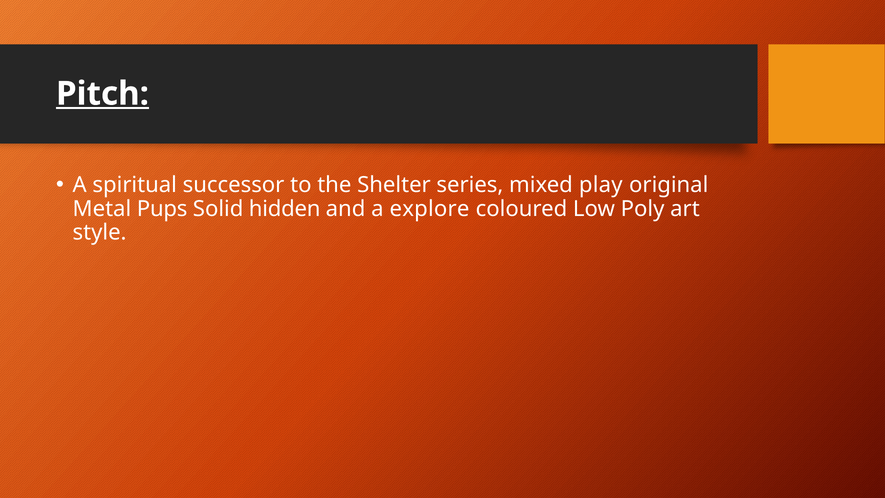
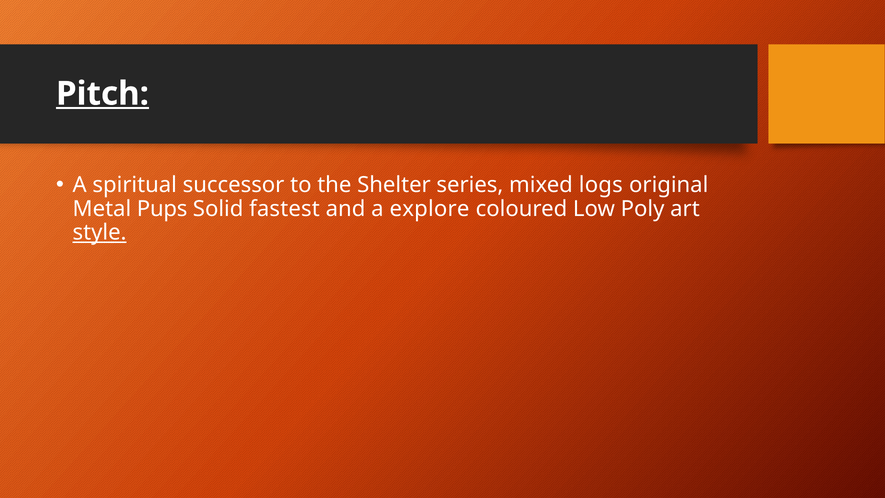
play: play -> logs (601, 185)
hidden: hidden -> fastest (284, 209)
style underline: none -> present (100, 233)
